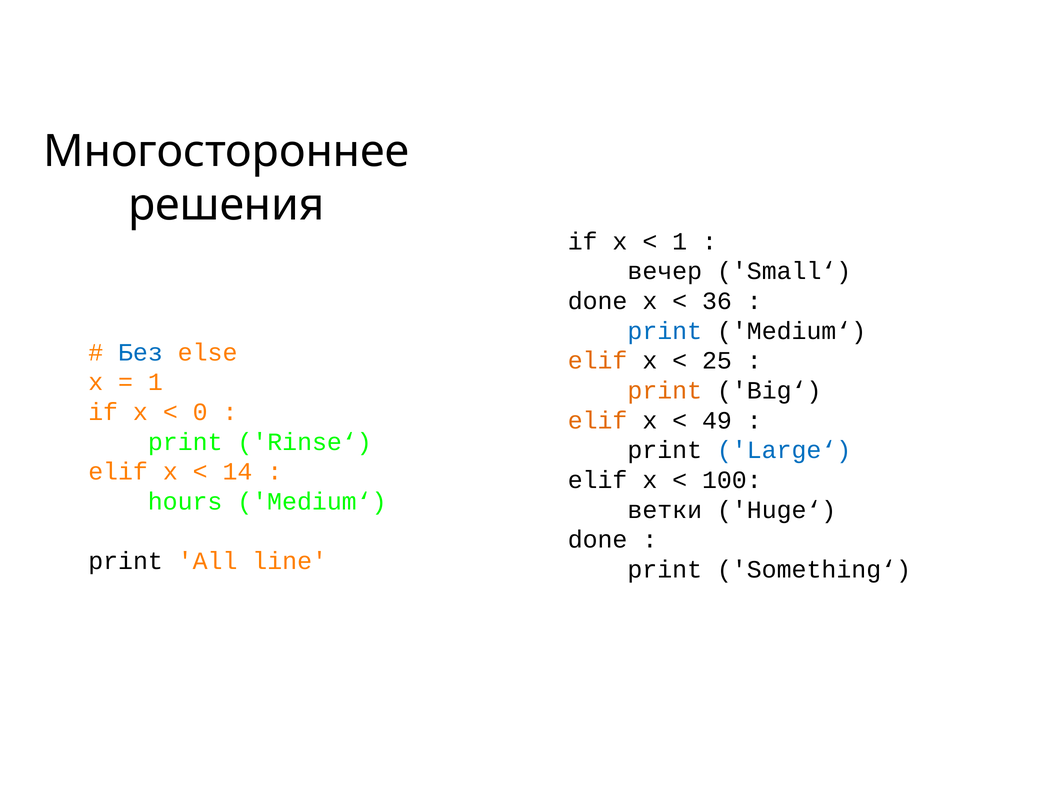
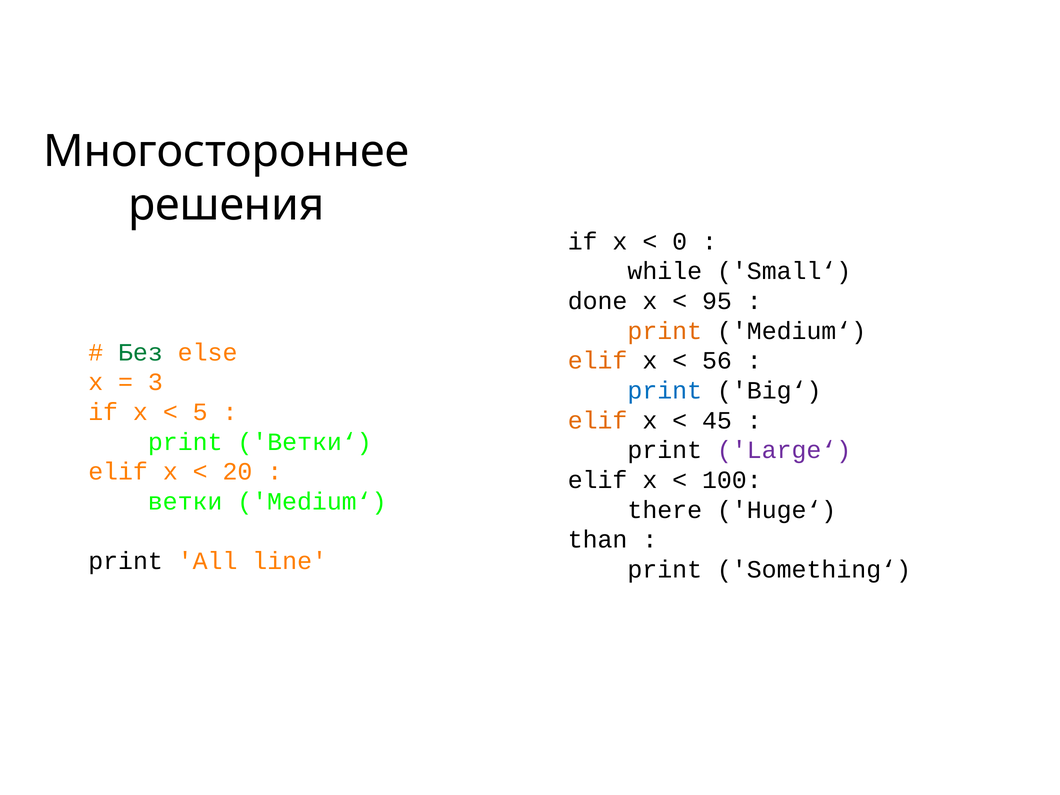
1: 1 -> 0 (680, 241)
вечер: вечер -> while (665, 271)
36: 36 -> 95 (717, 301)
print colour: blue -> orange (665, 331)
Без colour: blue -> green (140, 352)
25: 25 -> 56 (717, 361)
1: 1 -> 3 (155, 382)
print colour: orange -> blue (665, 391)
0: 0 -> 5 (200, 412)
49: 49 -> 45 (717, 420)
Rinse‘: Rinse‘ -> Ветки‘ (305, 442)
Large‘ colour: blue -> purple (784, 450)
14: 14 -> 20 (237, 472)
hours: hours -> ветки (185, 502)
ветки: ветки -> there (665, 510)
done: done -> than (598, 540)
